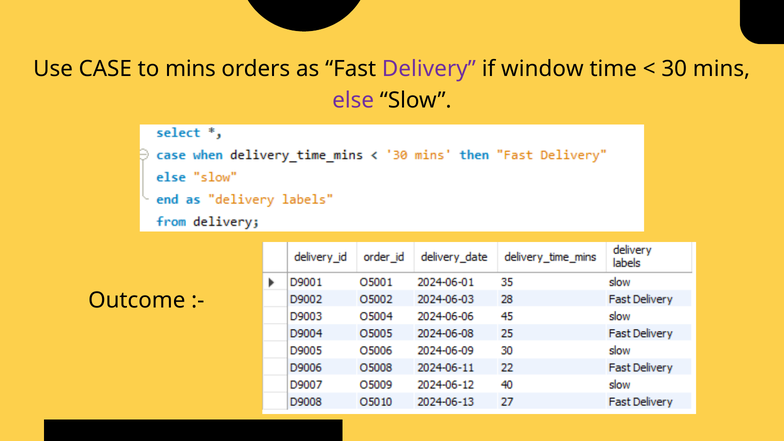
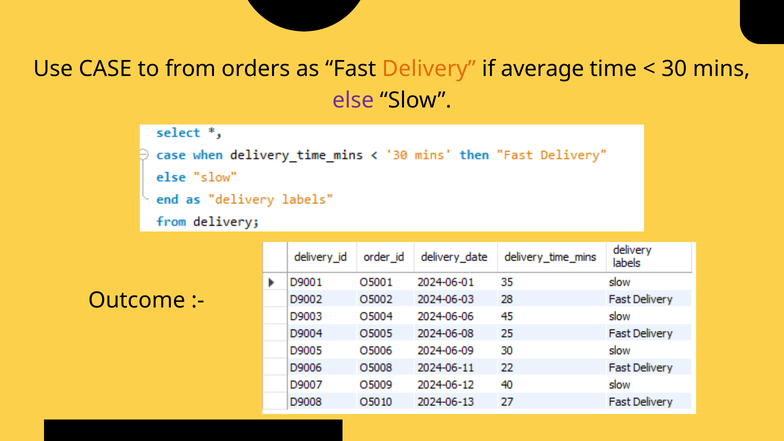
to mins: mins -> from (191, 69)
Delivery colour: purple -> orange (429, 69)
window: window -> average (543, 69)
